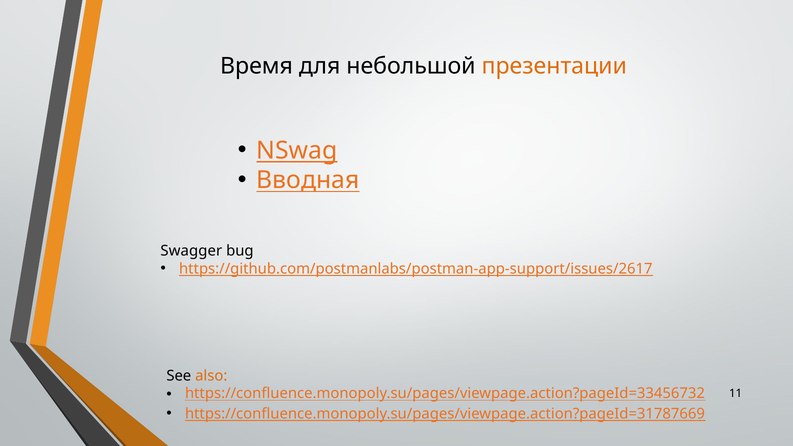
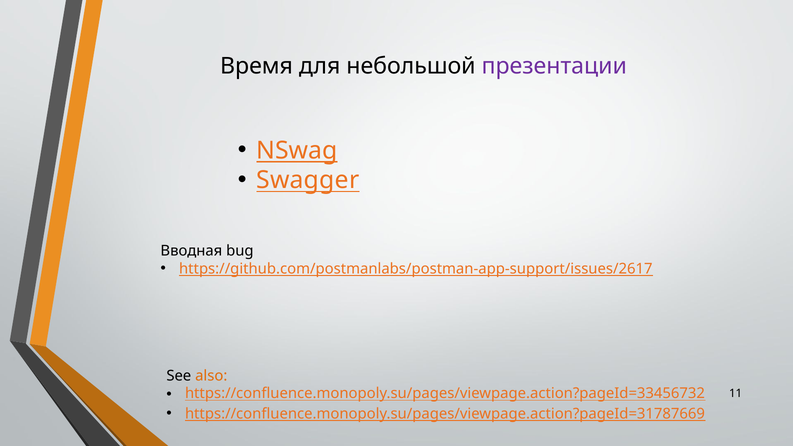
презентации colour: orange -> purple (554, 66)
Вводная: Вводная -> Swagger (308, 180)
Swagger: Swagger -> Вводная (191, 251)
